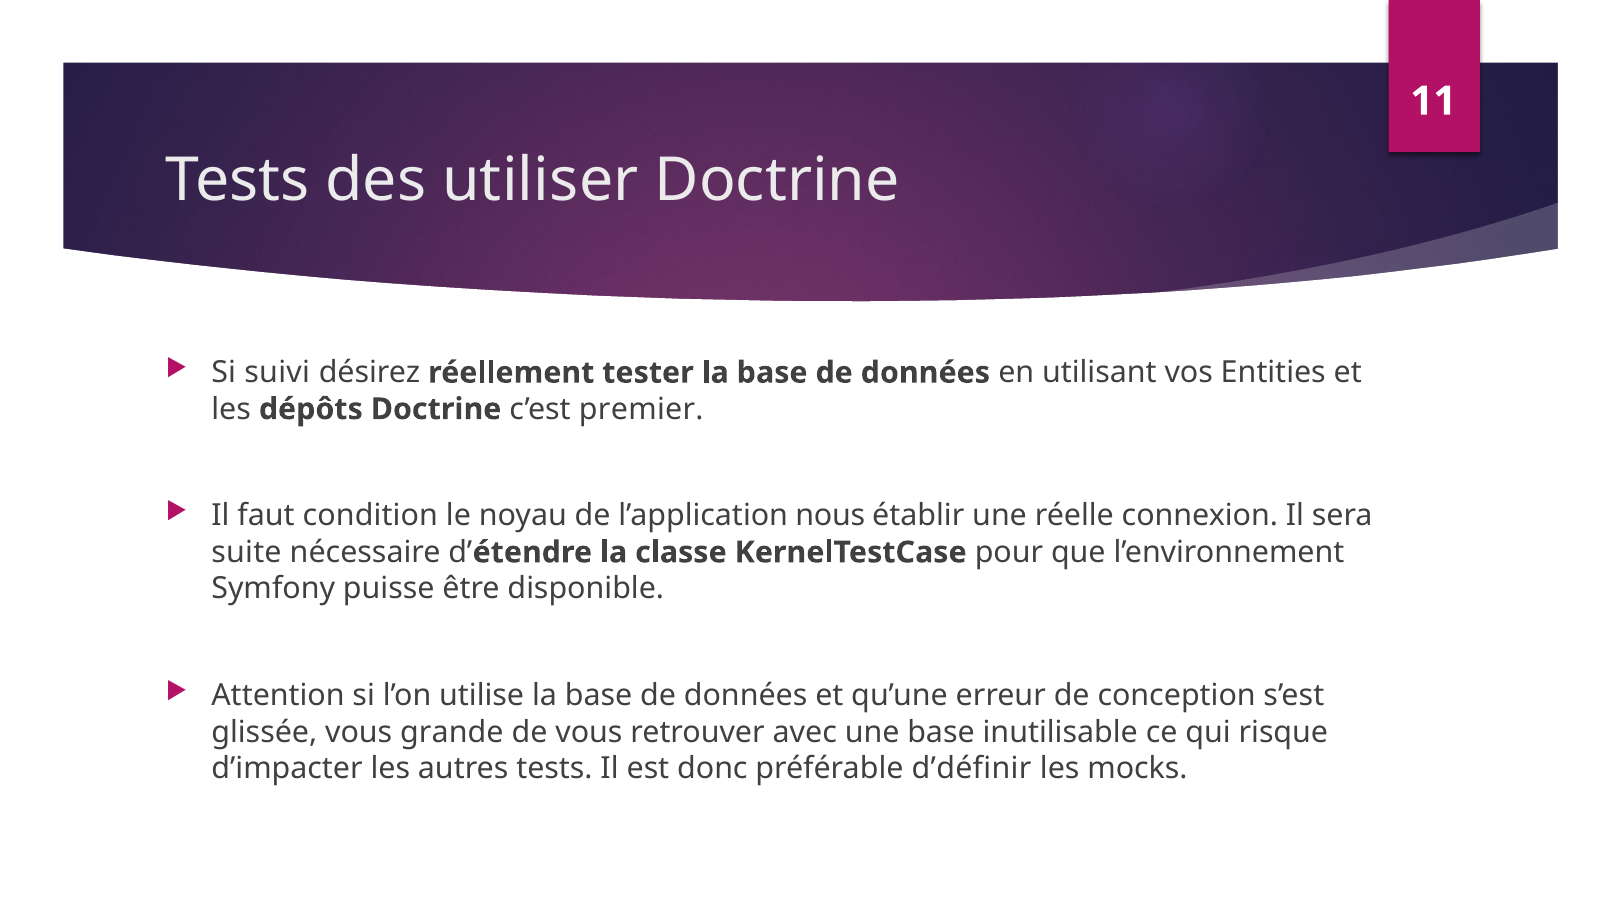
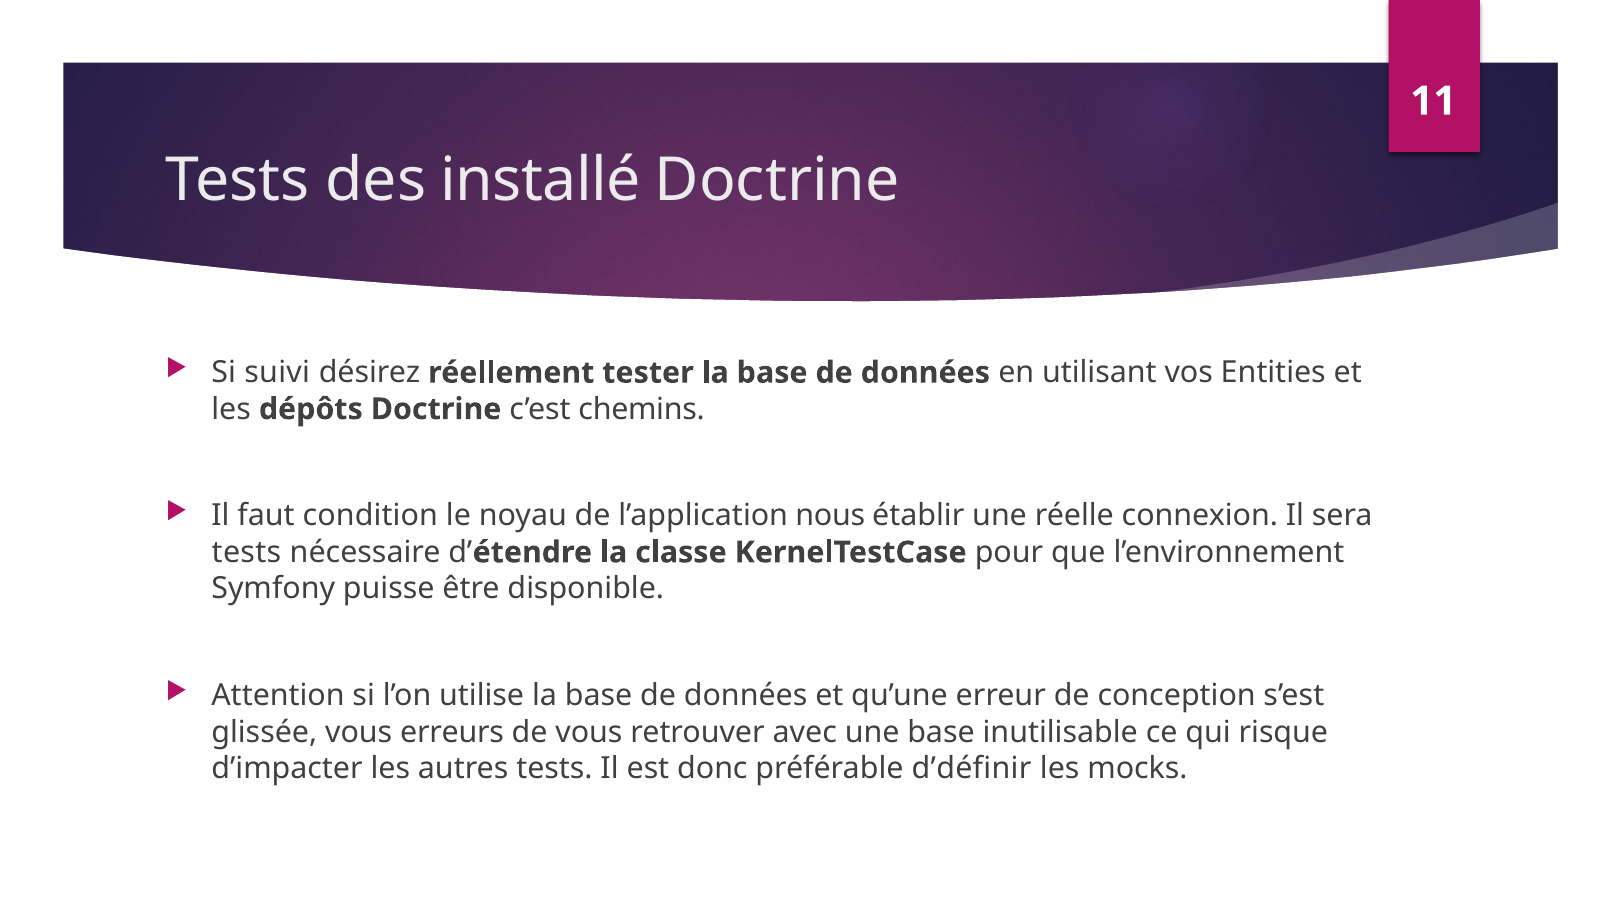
utiliser: utiliser -> installé (541, 181)
premier: premier -> chemins (642, 409)
suite: suite -> tests (246, 553)
grande: grande -> erreurs (452, 732)
